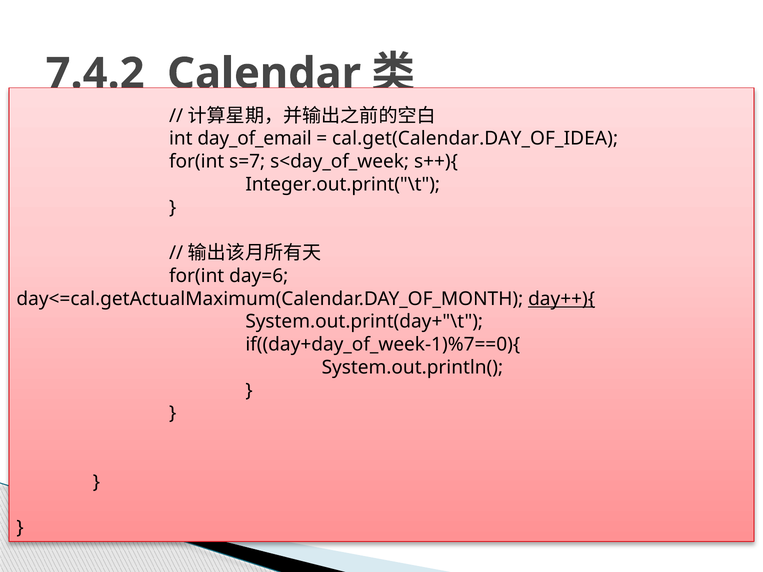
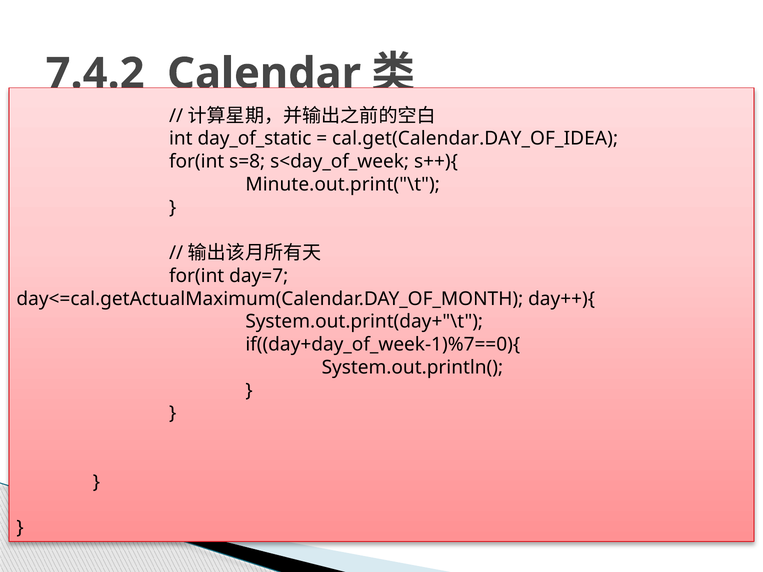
day_of_email: day_of_email -> day_of_static (255, 139)
s=7: s=7 -> s=8 (247, 162)
Integer.out.print("\t: Integer.out.print("\t -> Minute.out.print("\t (343, 184)
day=6: day=6 -> day=7 (259, 276)
day++){ underline: present -> none (562, 299)
